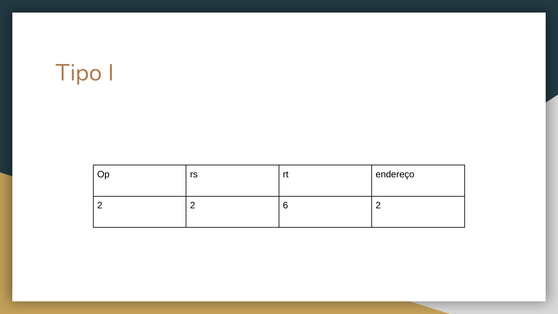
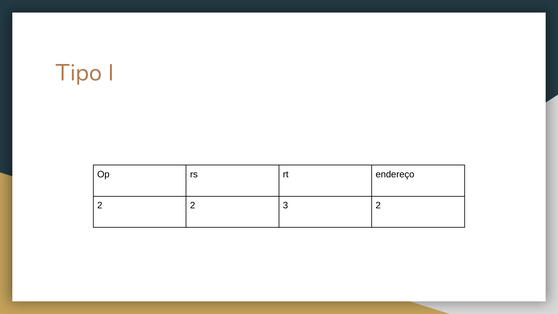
6: 6 -> 3 (285, 205)
